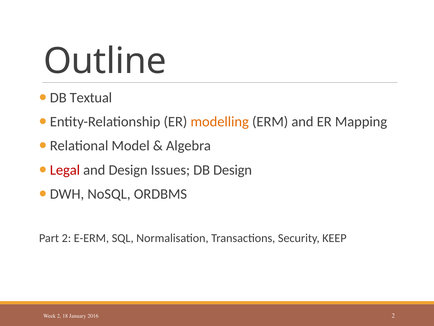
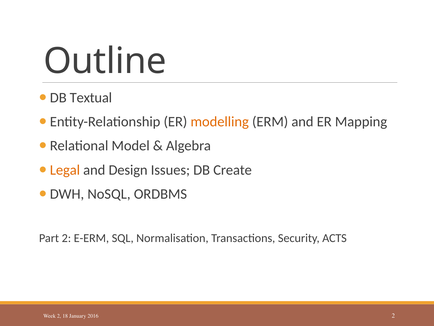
Legal colour: red -> orange (65, 170)
DB Design: Design -> Create (233, 170)
KEEP: KEEP -> ACTS (335, 238)
